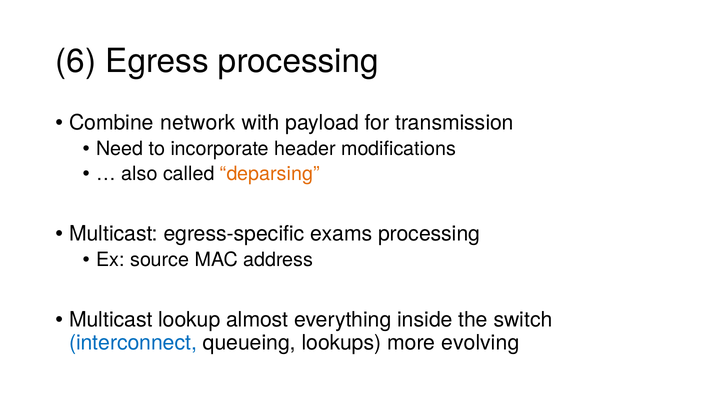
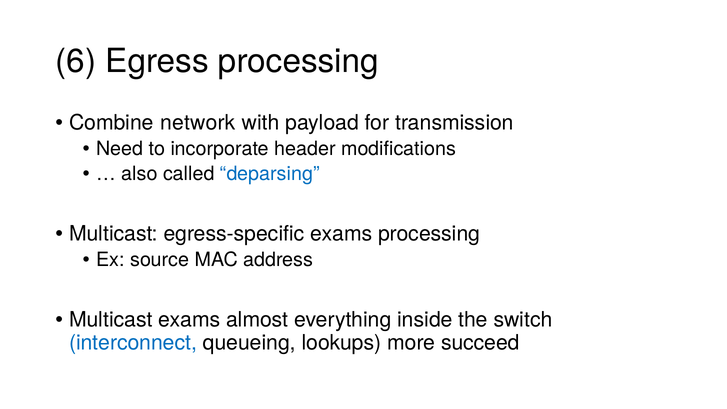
deparsing colour: orange -> blue (270, 174)
Multicast lookup: lookup -> exams (189, 320)
evolving: evolving -> succeed (480, 343)
